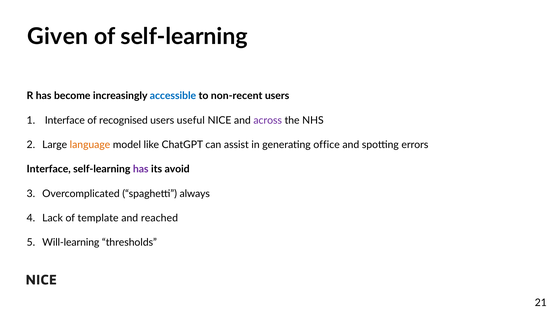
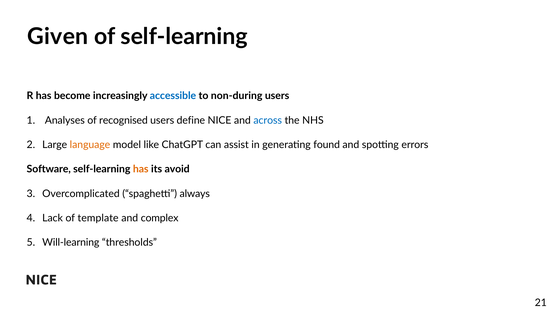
non-recent: non-recent -> non-during (237, 96)
Interface: Interface -> Analyses (65, 120)
useful: useful -> define (191, 120)
across colour: purple -> blue (268, 120)
office: office -> found (327, 145)
Interface: Interface -> Software (49, 169)
has colour: purple -> orange (141, 169)
reached: reached -> complex (160, 218)
